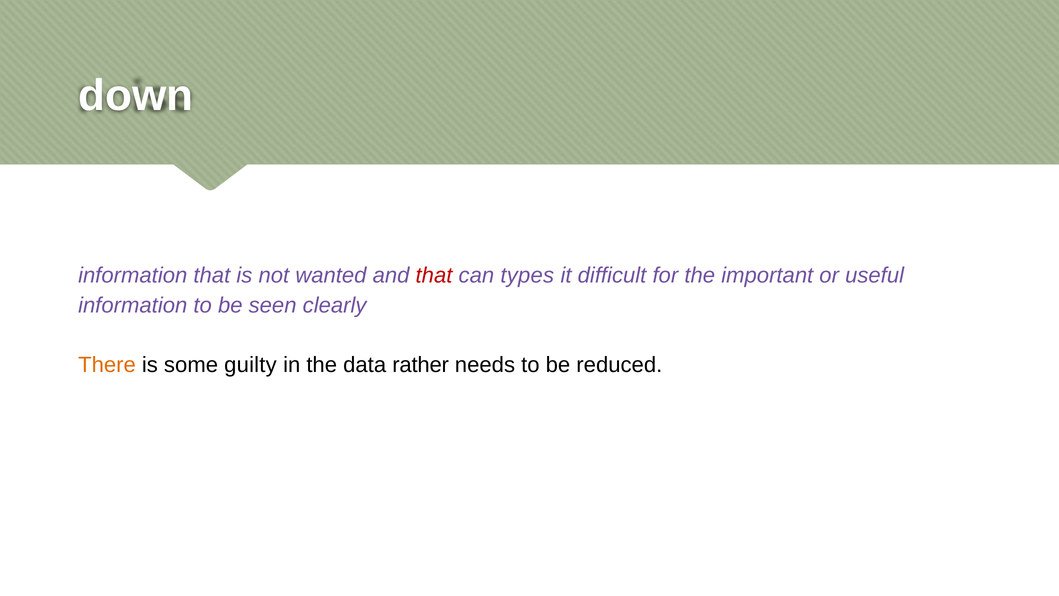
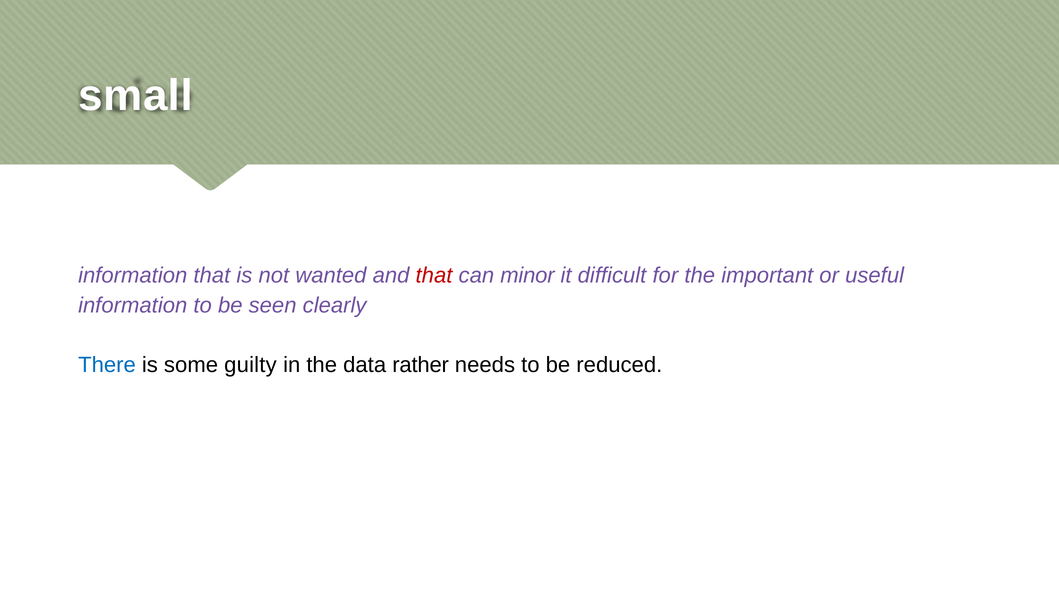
down: down -> small (136, 96)
types: types -> minor (527, 275)
There colour: orange -> blue (107, 365)
